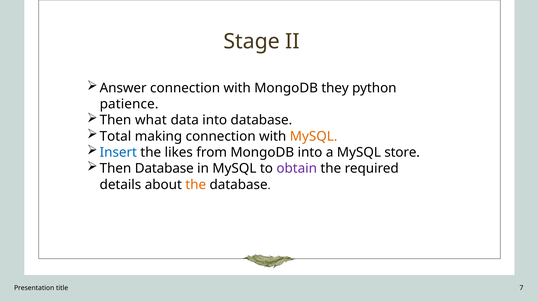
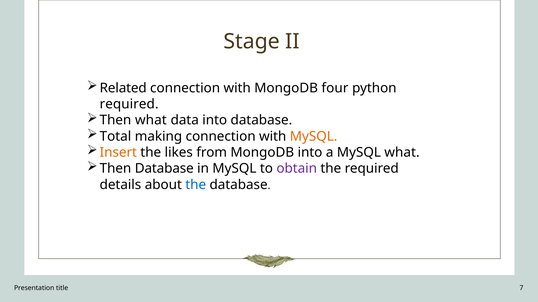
Answer: Answer -> Related (123, 88)
they: they -> four (335, 88)
patience: patience -> required (129, 104)
Insert colour: blue -> orange (118, 153)
MySQL store: store -> what (402, 153)
the colour: orange -> blue (196, 185)
